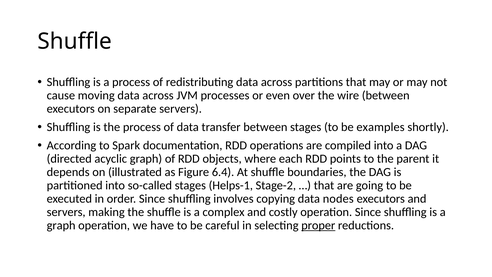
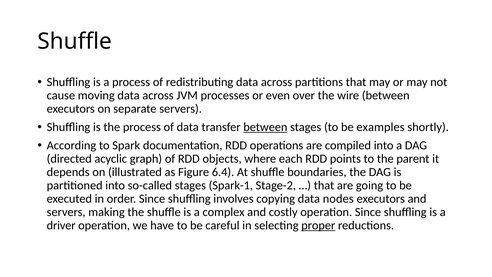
between underline: none -> present (265, 127)
Helps-1: Helps-1 -> Spark-1 (231, 185)
graph: graph -> driver (61, 225)
